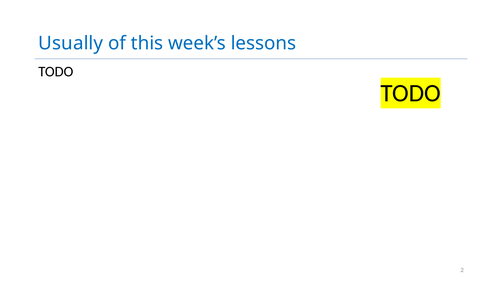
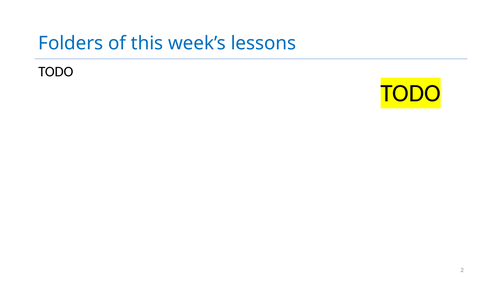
Usually: Usually -> Folders (71, 43)
